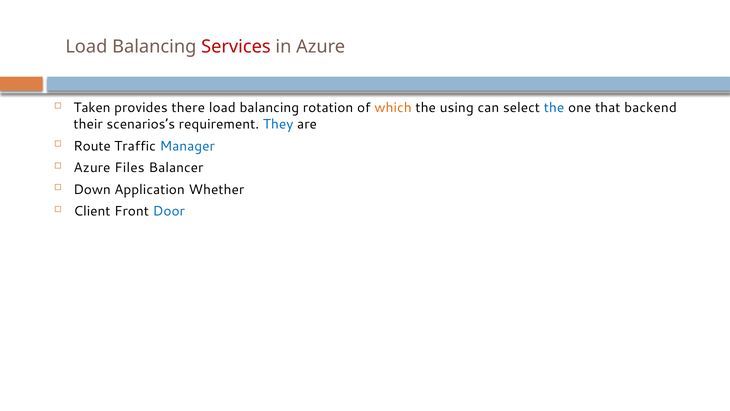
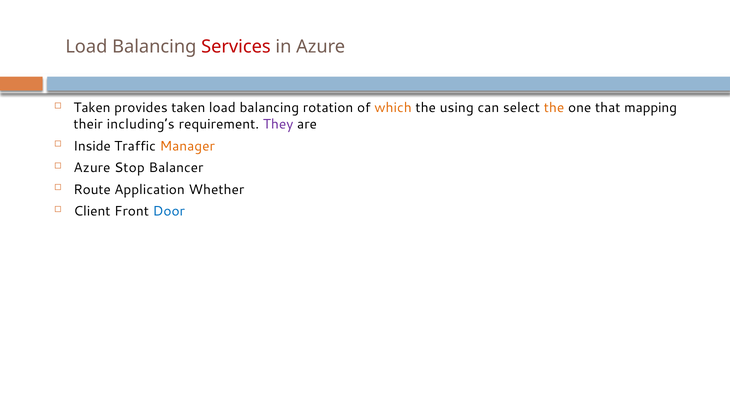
provides there: there -> taken (188, 108)
the colour: blue -> orange (554, 108)
backend: backend -> mapping (651, 108)
scenarios’s: scenarios’s -> including’s (141, 124)
They colour: blue -> purple (278, 124)
Route: Route -> Inside (92, 146)
Manager colour: blue -> orange (187, 146)
Files: Files -> Stop (129, 168)
Down: Down -> Route (92, 189)
